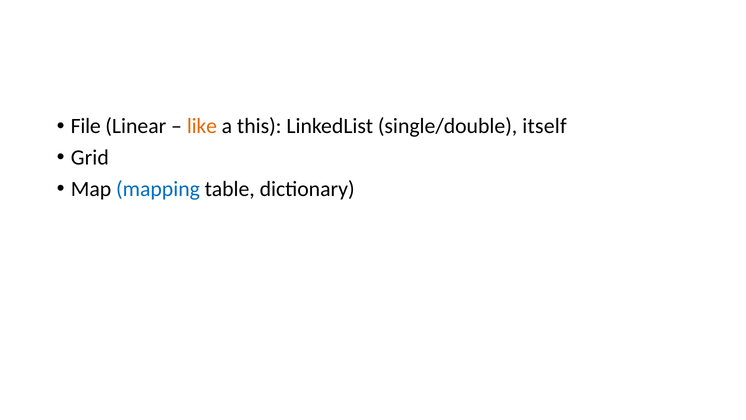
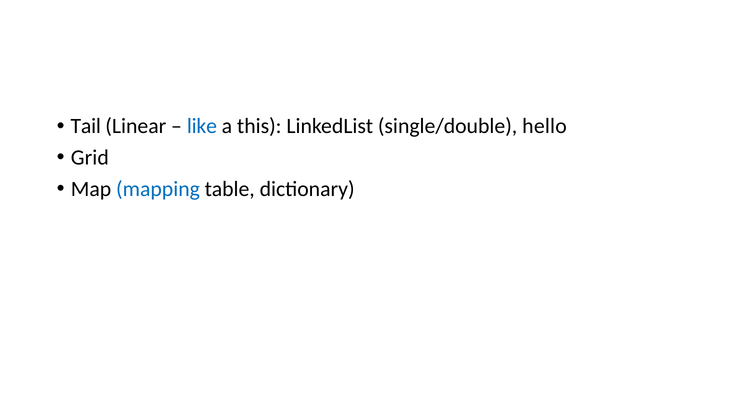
File: File -> Tail (86, 126)
like colour: orange -> blue (202, 126)
itself: itself -> hello (545, 126)
